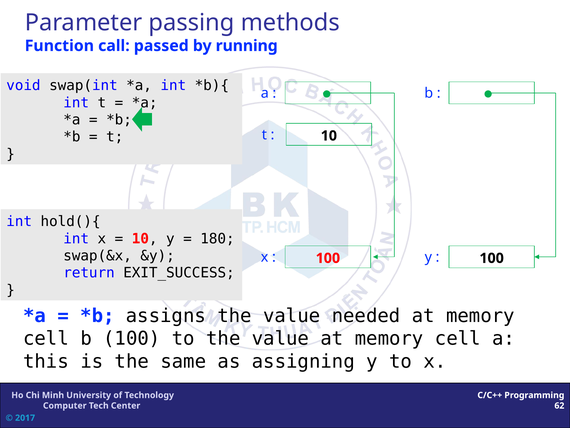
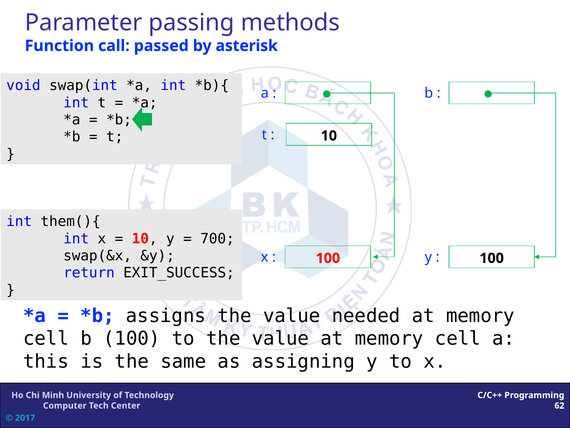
running: running -> asterisk (247, 46)
hold(){: hold(){ -> them(){ (71, 221)
180: 180 -> 700 (217, 238)
